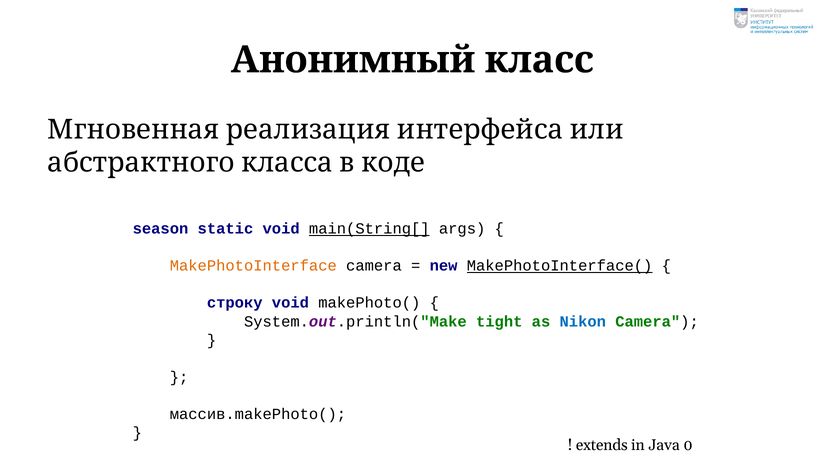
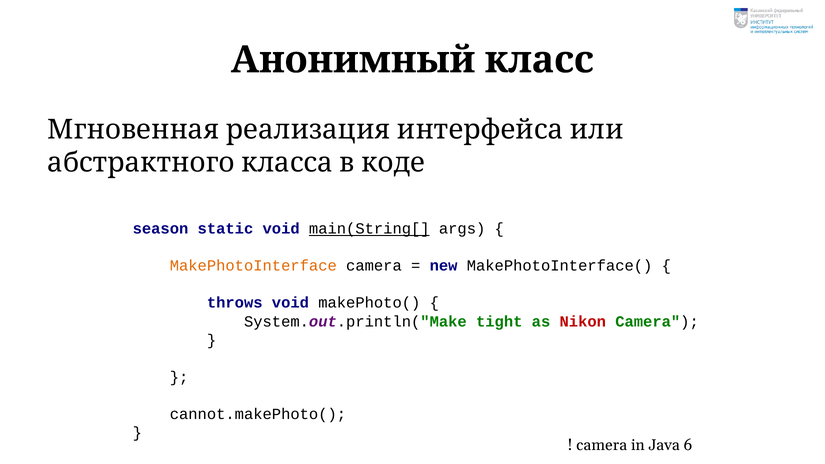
MakePhotoInterface( underline: present -> none (560, 266)
строку: строку -> throws (235, 303)
Nikon colour: blue -> red (583, 321)
массив.makePhoto(: массив.makePhoto( -> cannot.makePhoto( (258, 414)
extends: extends -> camera (602, 445)
0: 0 -> 6 (688, 445)
